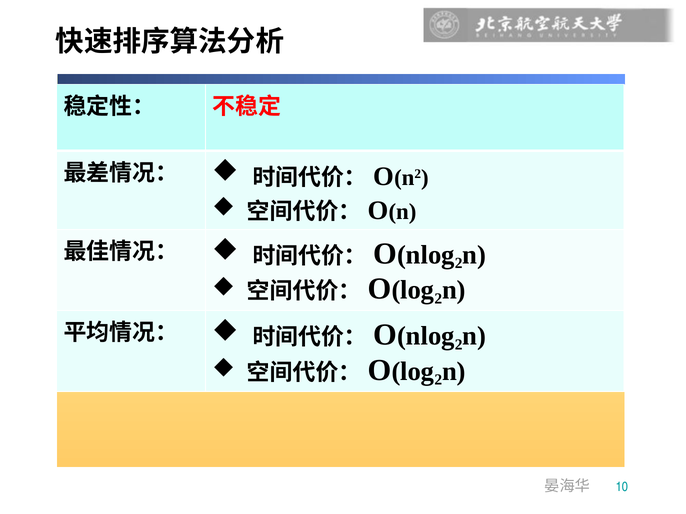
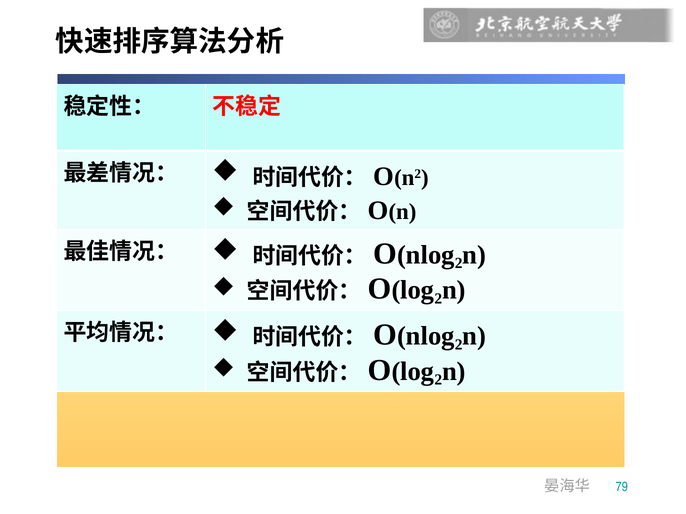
10: 10 -> 79 (622, 488)
